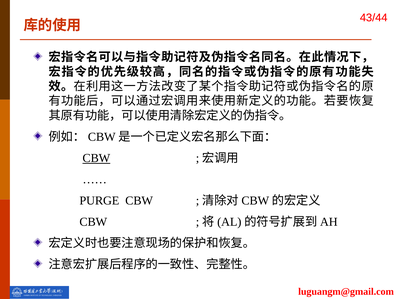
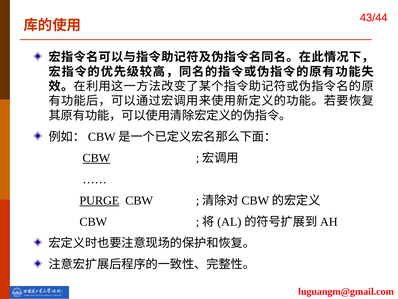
PURGE underline: none -> present (99, 200)
